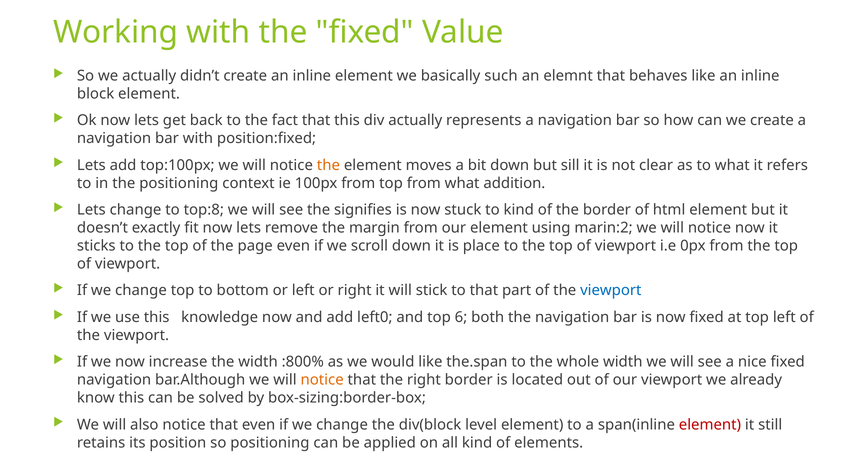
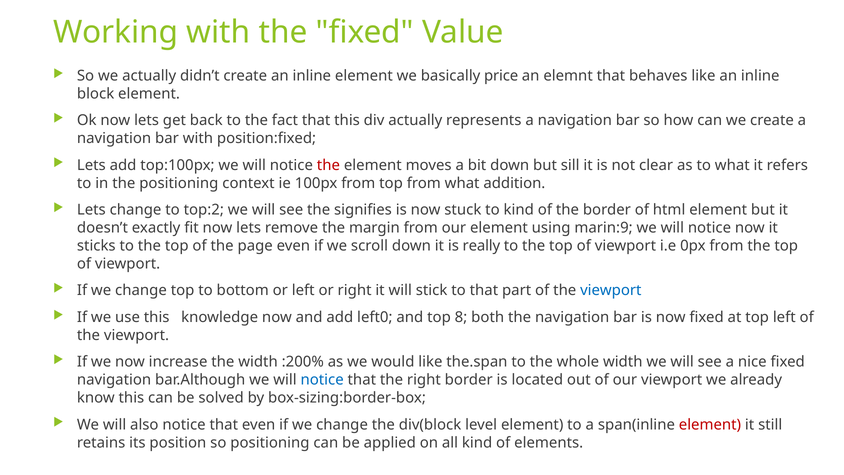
such: such -> price (501, 76)
the colour: orange -> red (328, 165)
top:8: top:8 -> top:2 (204, 210)
marin:2: marin:2 -> marin:9 (604, 228)
place: place -> really (481, 246)
6: 6 -> 8 (461, 317)
:800%: :800% -> :200% (303, 362)
notice colour: orange -> blue (322, 380)
